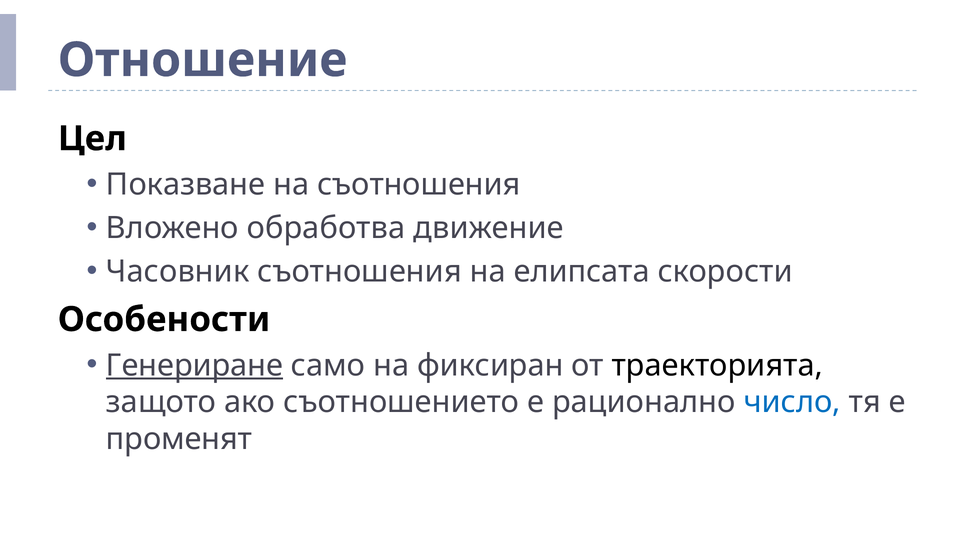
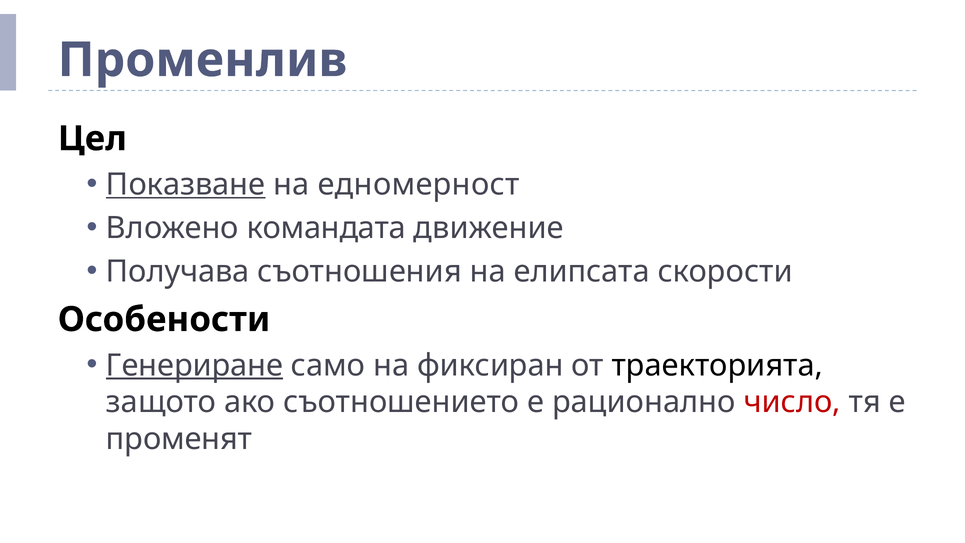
Отношение: Отношение -> Променлив (203, 60)
Показване underline: none -> present (186, 184)
на съотношения: съотношения -> едномерност (419, 184)
обработва: обработва -> командата (326, 228)
Часовник: Часовник -> Получава (178, 272)
число colour: blue -> red (792, 402)
